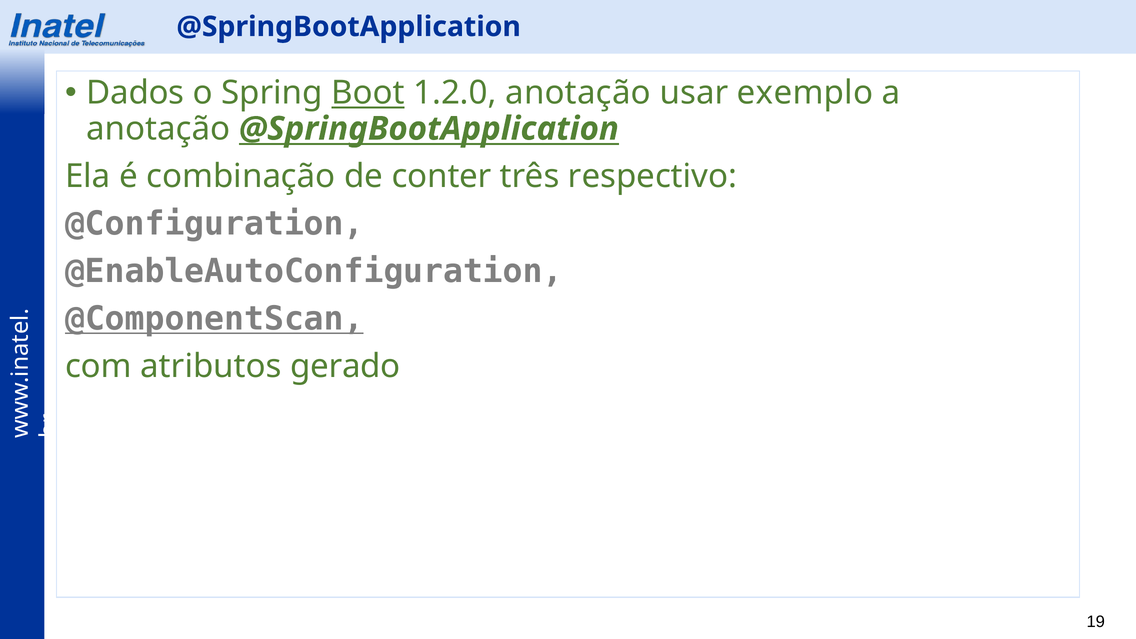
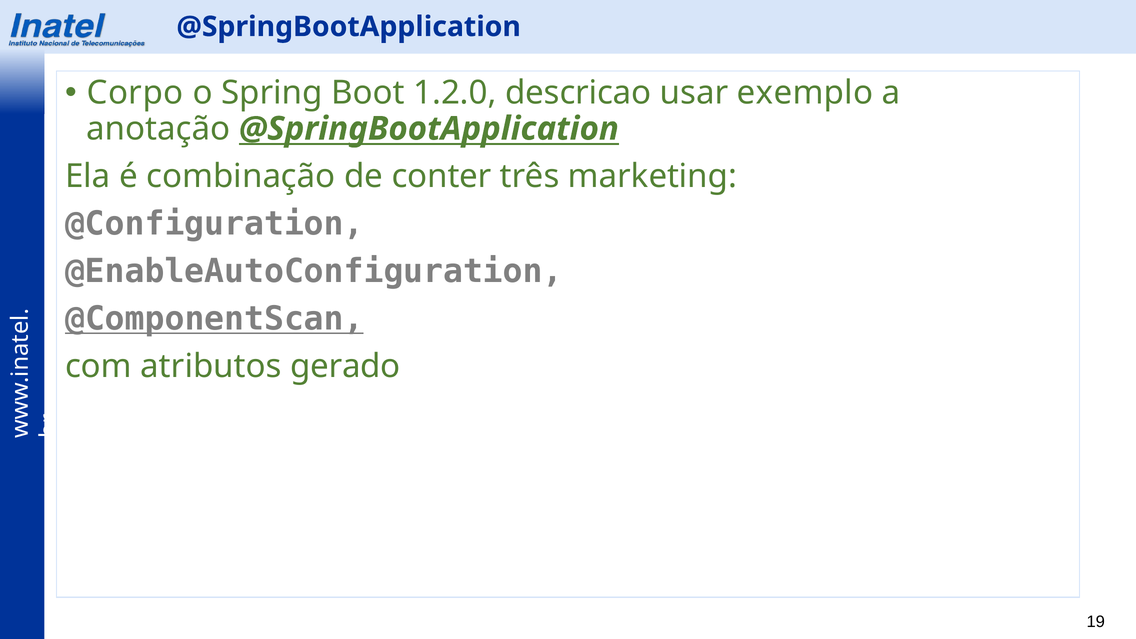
Dados: Dados -> Corpo (135, 93)
Boot underline: present -> none (368, 93)
1.2.0 anotação: anotação -> descricao (578, 93)
respectivo: respectivo -> marketing (652, 176)
